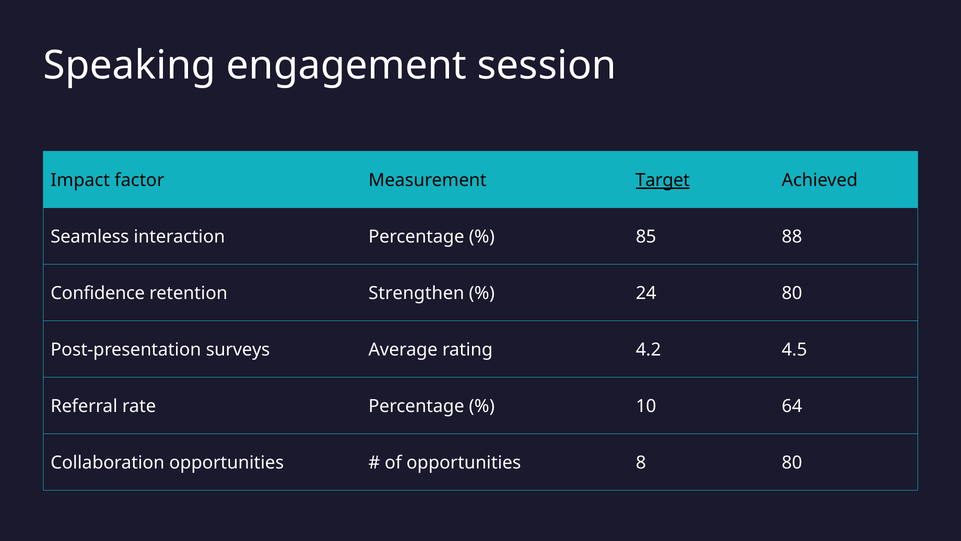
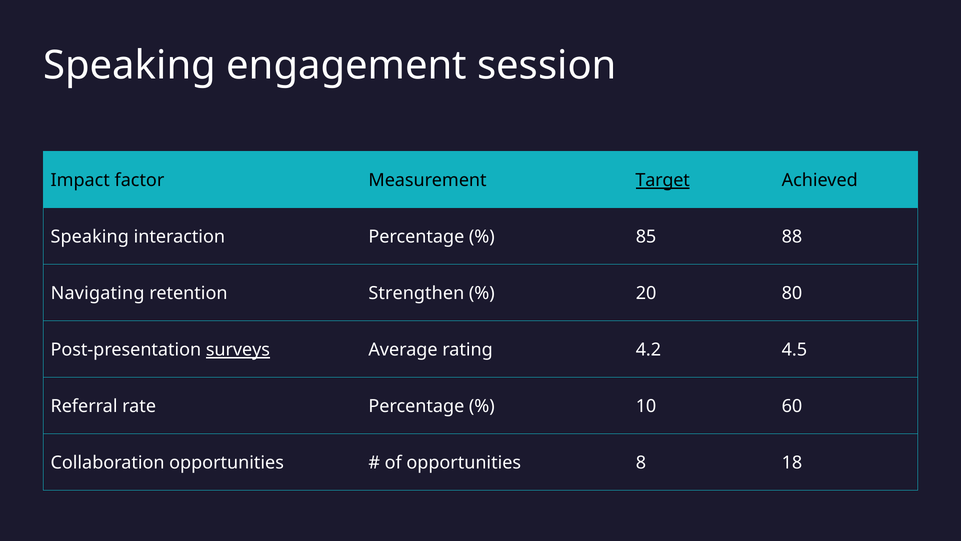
Seamless: Seamless -> Speaking (90, 237)
Confidence: Confidence -> Navigating (98, 293)
24: 24 -> 20 (646, 293)
surveys underline: none -> present (238, 350)
64: 64 -> 60 (792, 406)
8 80: 80 -> 18 (792, 463)
